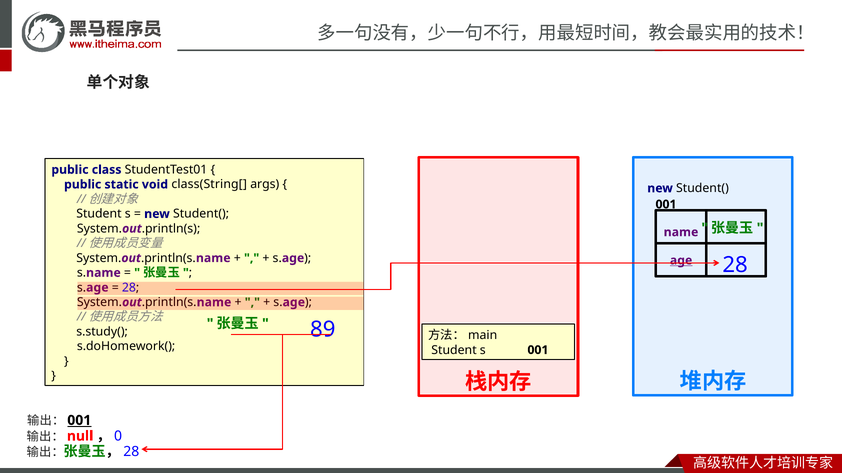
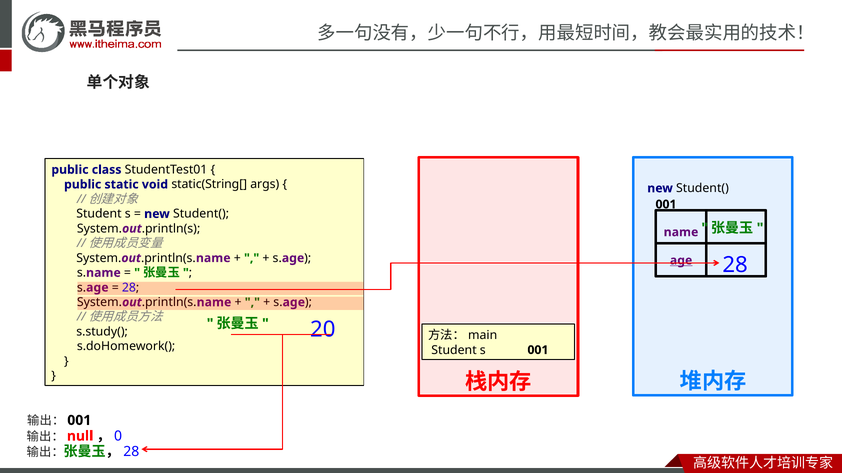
class(String[: class(String[ -> static(String[ (209, 185)
89: 89 -> 20 (323, 330)
001 underline: present -> none (79, 421)
